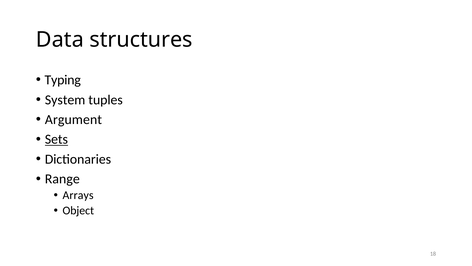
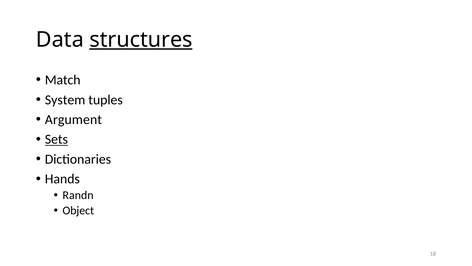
structures underline: none -> present (141, 40)
Typing: Typing -> Match (63, 80)
Range: Range -> Hands (62, 179)
Arrays: Arrays -> Randn (78, 195)
